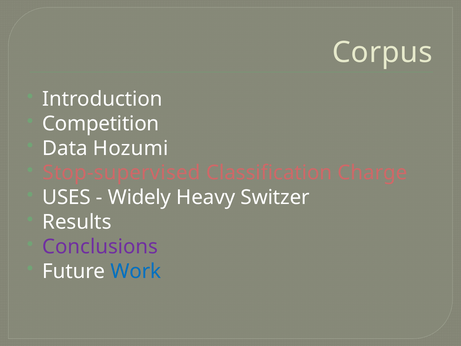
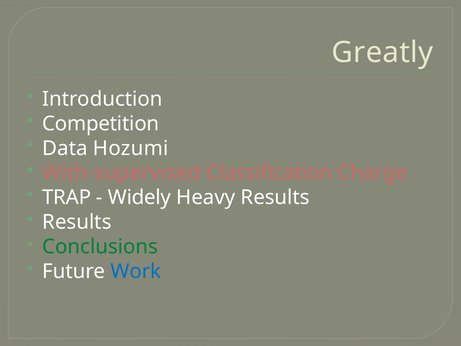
Corpus: Corpus -> Greatly (382, 52)
Stop-supervised: Stop-supervised -> With-supervised (122, 173)
USES: USES -> TRAP (67, 197)
Heavy Switzer: Switzer -> Results (275, 197)
Conclusions colour: purple -> green (100, 247)
